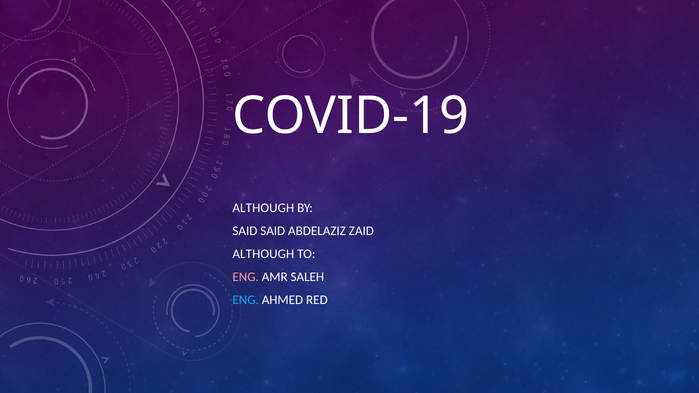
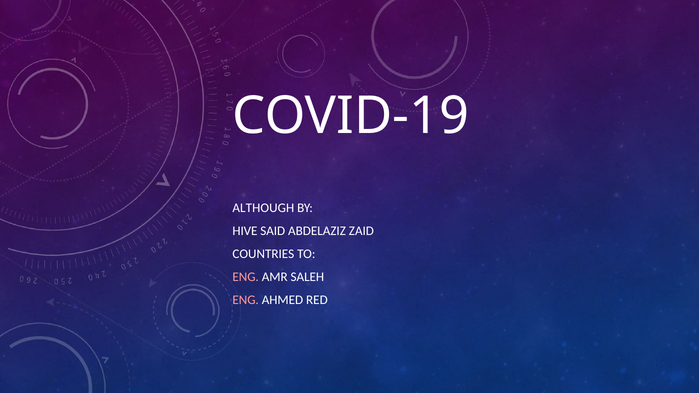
SAID: SAID -> HIVE (245, 231)
ALTHOUGH: ALTHOUGH -> COUNTRIES (263, 254)
ENG colour: light blue -> pink (246, 300)
